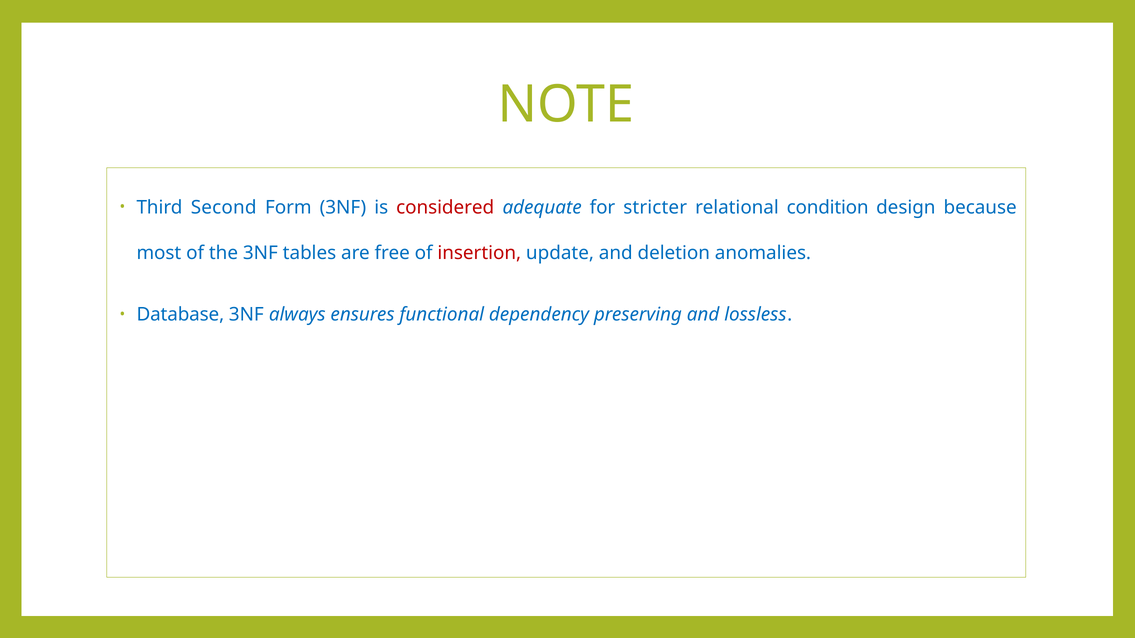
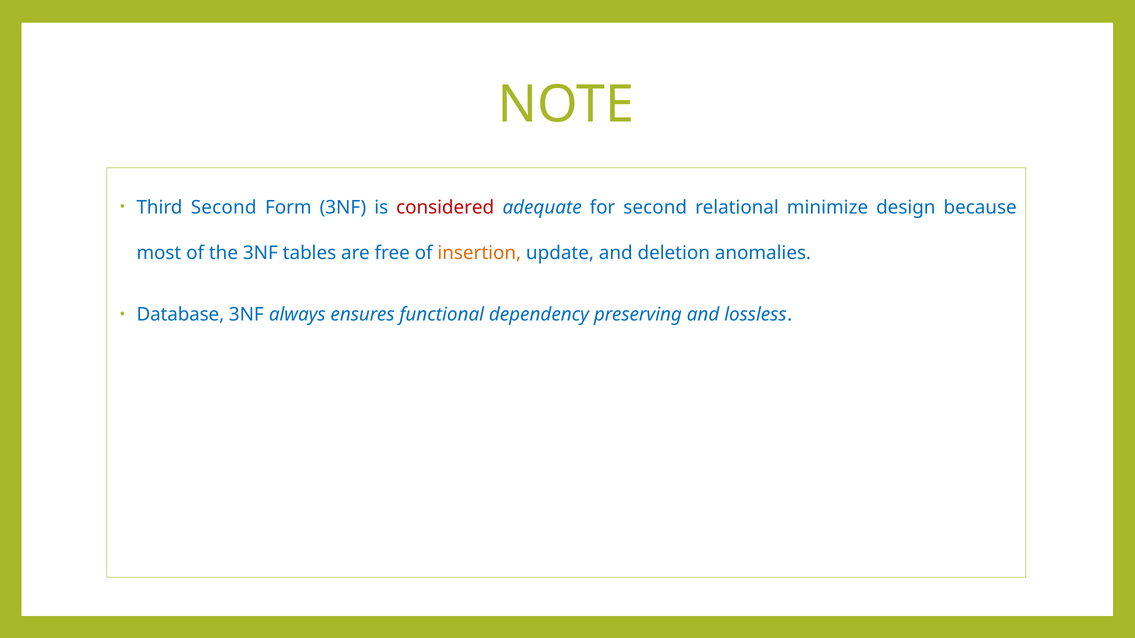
for stricter: stricter -> second (655, 208)
condition: condition -> minimize (828, 208)
insertion colour: red -> orange (479, 253)
